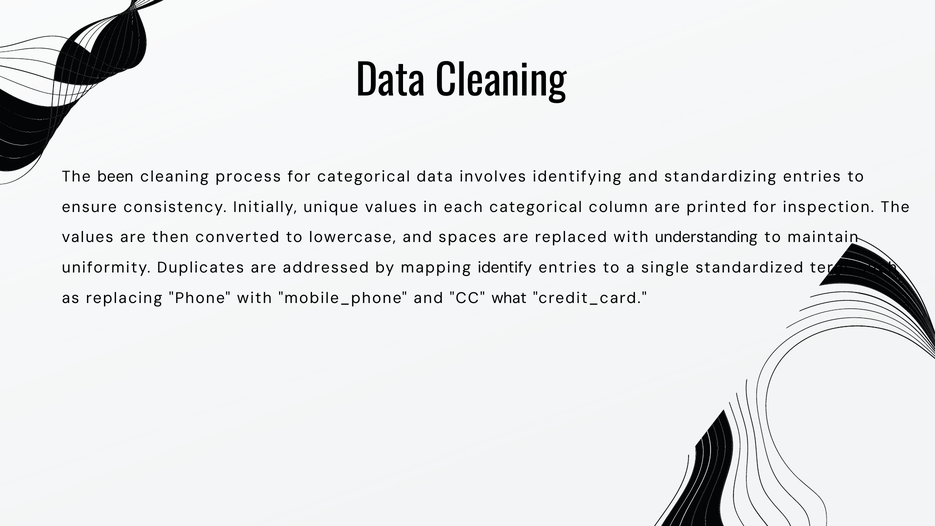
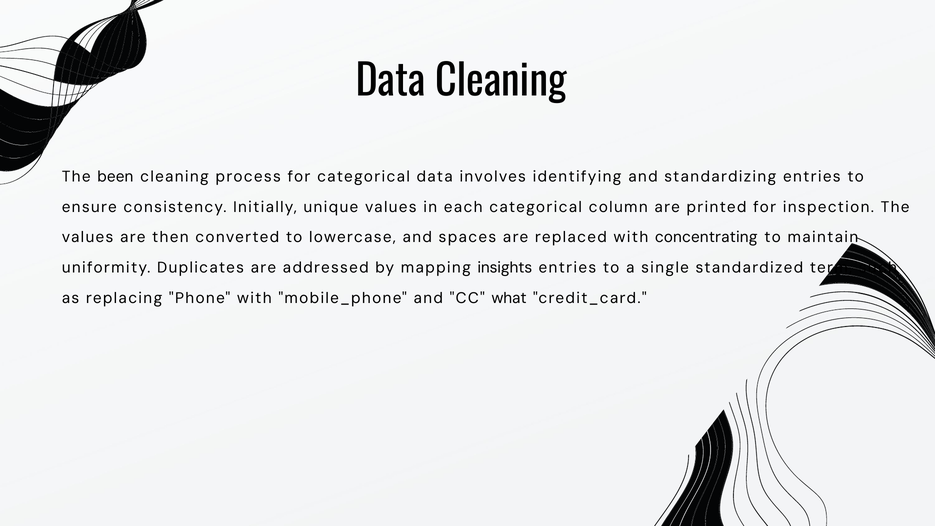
understanding: understanding -> concentrating (706, 237)
identify: identify -> insights (505, 268)
